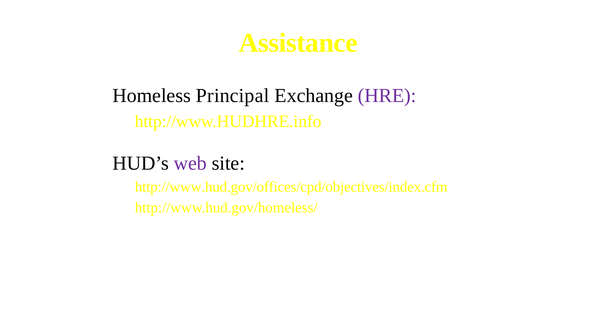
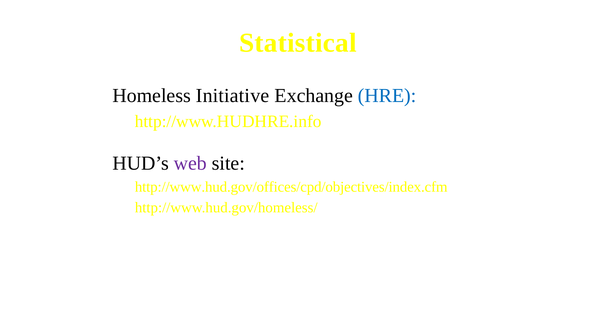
Assistance: Assistance -> Statistical (298, 43)
Principal: Principal -> Initiative (233, 96)
HRE colour: purple -> blue (387, 96)
